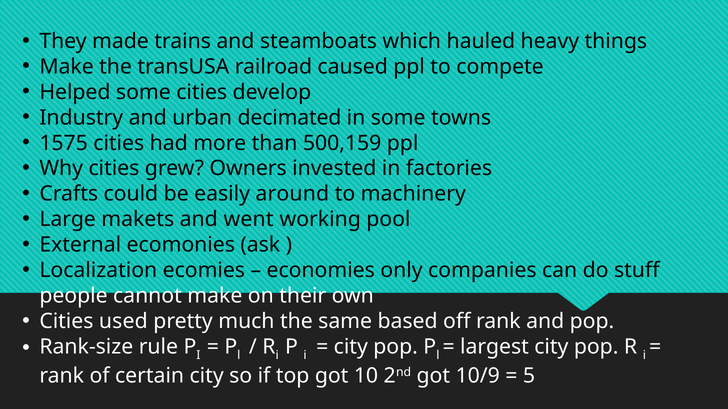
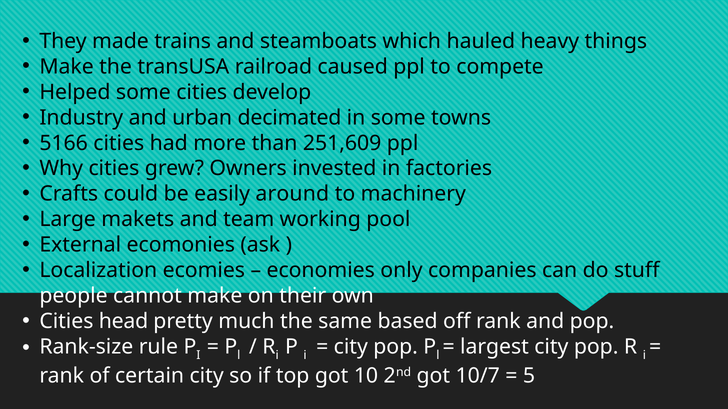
1575: 1575 -> 5166 (64, 143)
500,159: 500,159 -> 251,609 (342, 143)
went: went -> team (249, 220)
used: used -> head (124, 322)
10/9: 10/9 -> 10/7 (478, 376)
